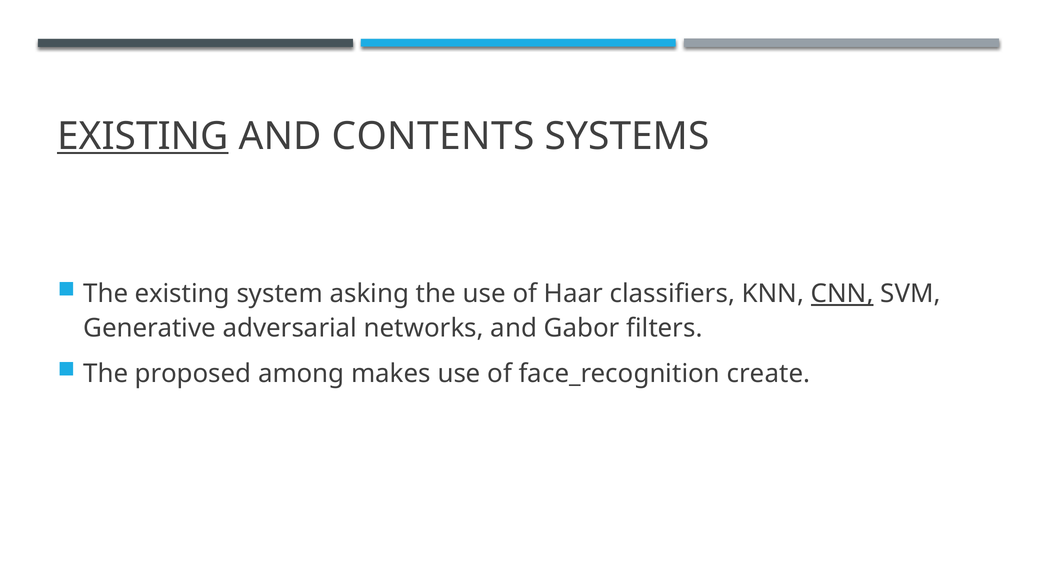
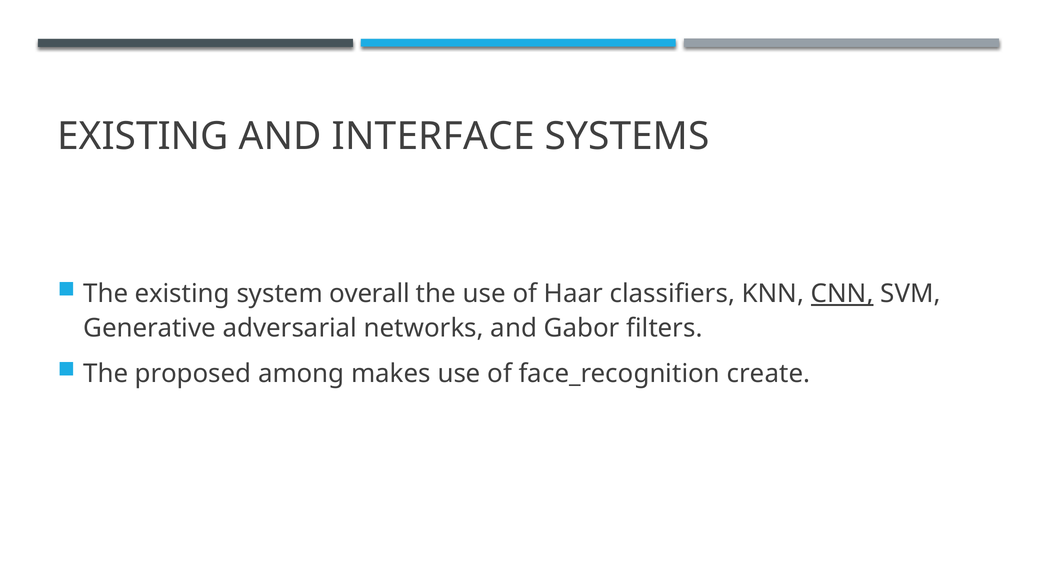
EXISTING underline: present -> none (143, 136)
CONTENTS: CONTENTS -> INTERFACE (433, 136)
asking: asking -> overall (370, 294)
